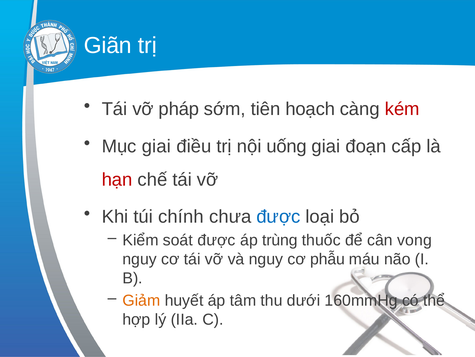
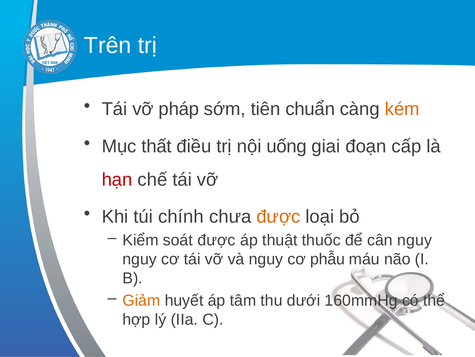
Giãn: Giãn -> Trên (108, 45)
hoạch: hoạch -> chuẩn (310, 109)
kém colour: red -> orange (402, 109)
Mục giai: giai -> thất (157, 146)
được colour: blue -> orange (278, 216)
trùng: trùng -> thuật (280, 240)
cân vong: vong -> nguy (415, 240)
